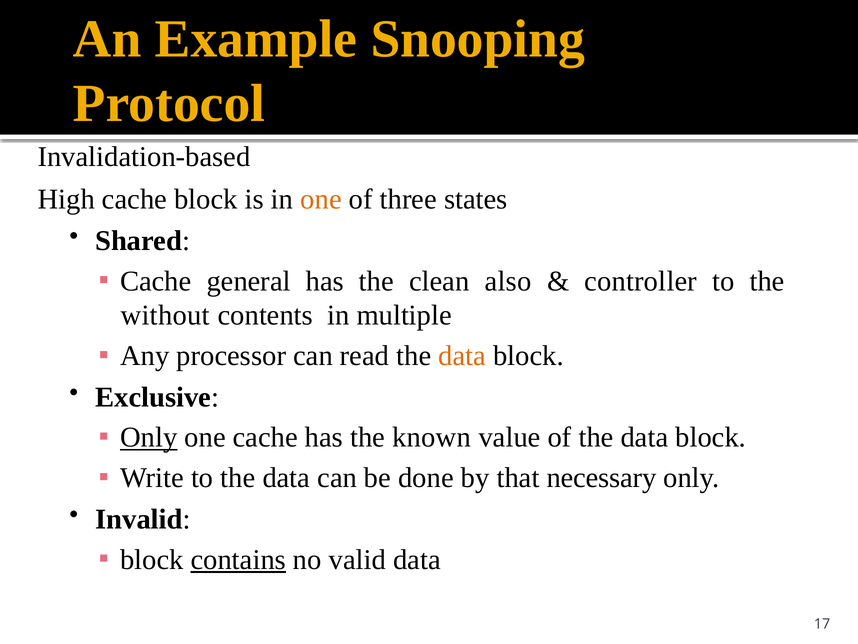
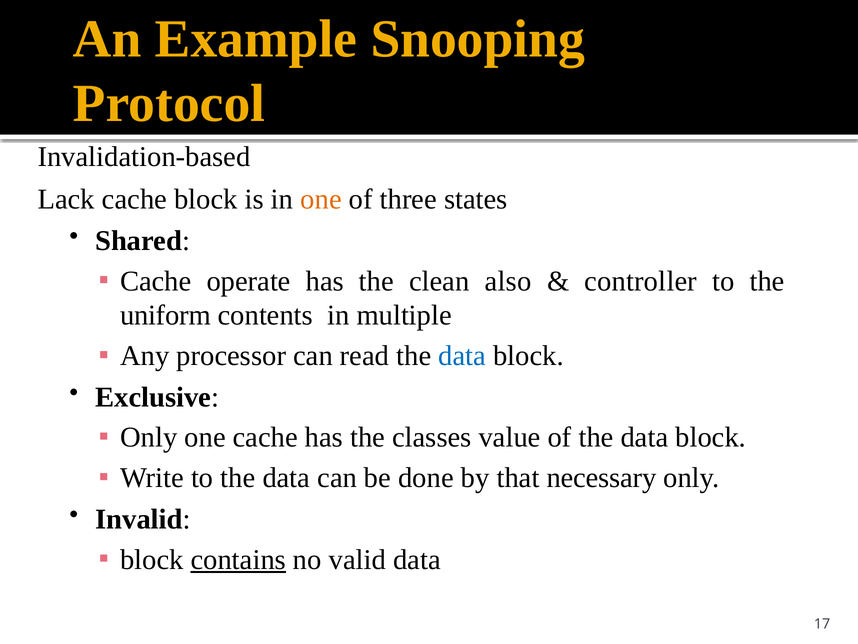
High: High -> Lack (66, 199)
general: general -> operate (249, 281)
without: without -> uniform (165, 315)
data colour: orange -> blue (462, 355)
Only underline: present -> none (149, 437)
known: known -> classes (432, 437)
